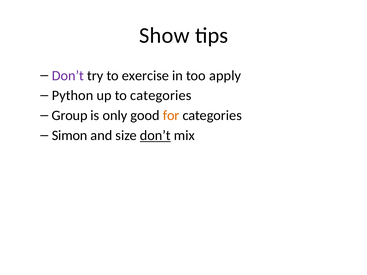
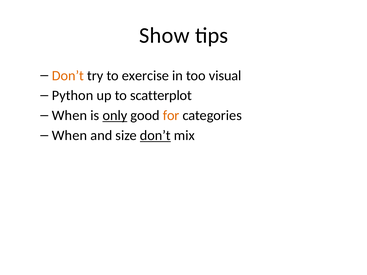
Don’t colour: purple -> orange (68, 76)
apply: apply -> visual (225, 76)
to categories: categories -> scatterplot (161, 96)
Group: Group -> When (69, 116)
only underline: none -> present (115, 116)
Simon: Simon -> When (69, 136)
